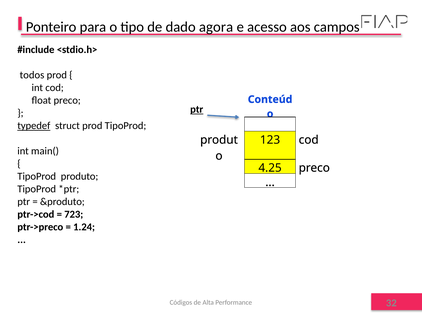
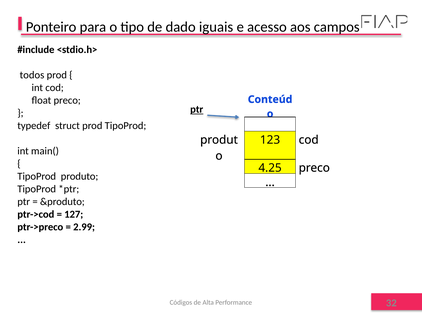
agora: agora -> iguais (216, 27)
typedef underline: present -> none (34, 126)
723: 723 -> 127 (74, 214)
1.24: 1.24 -> 2.99 (84, 227)
